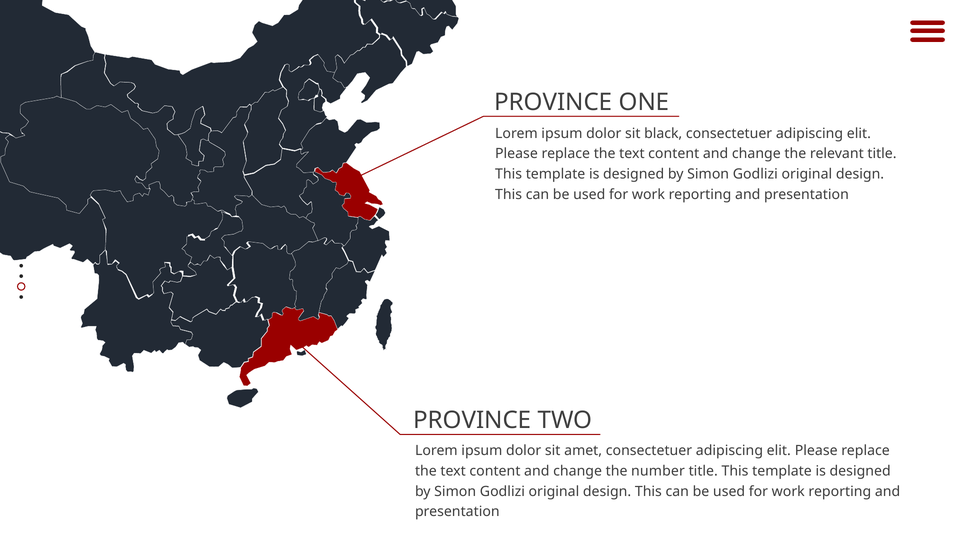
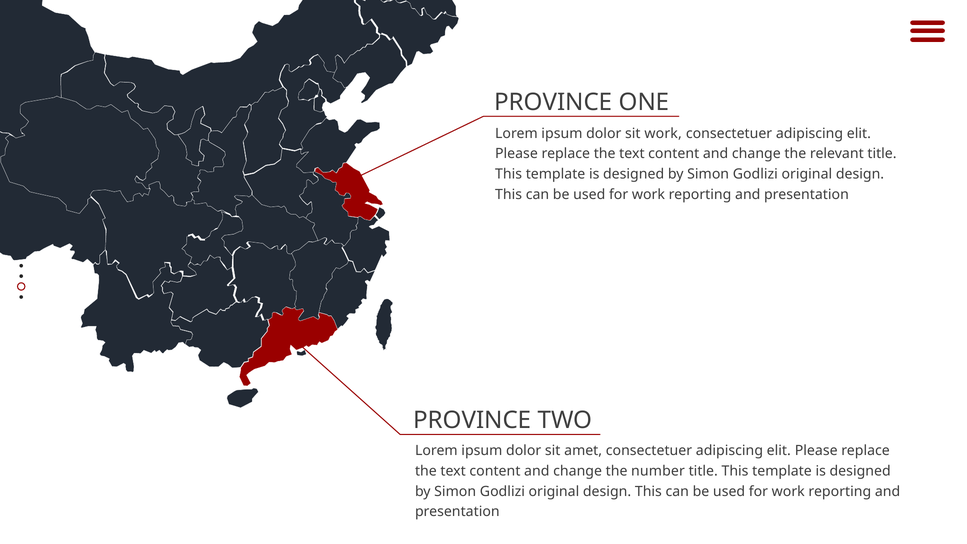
sit black: black -> work (663, 133)
